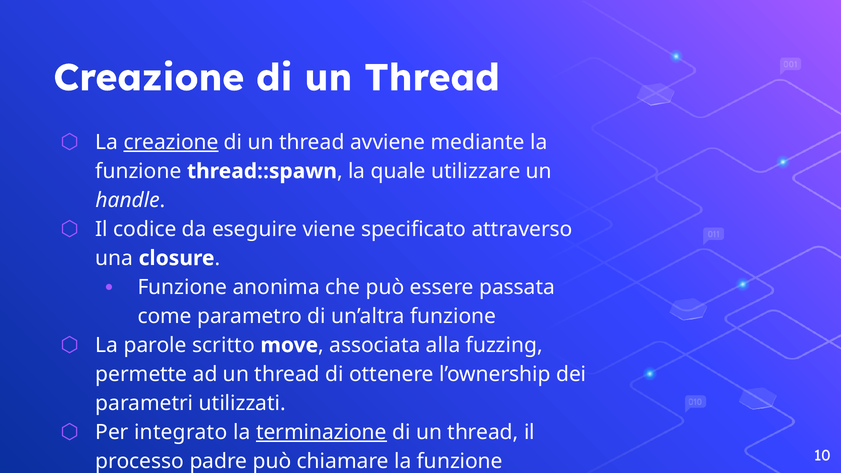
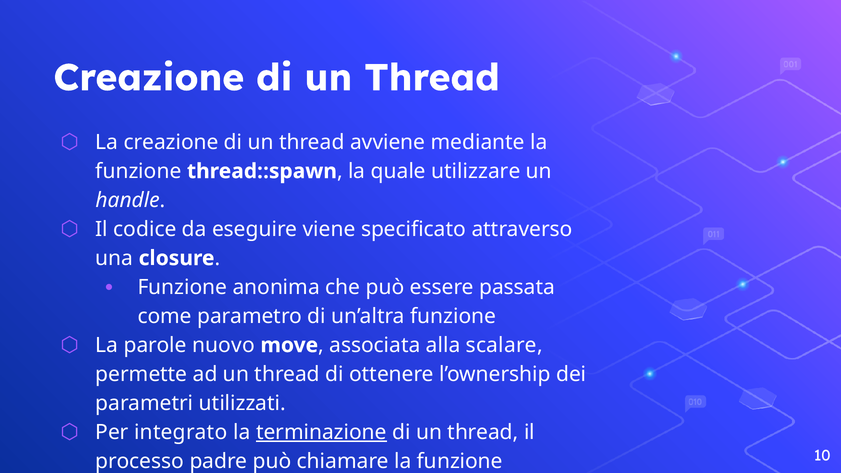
creazione underline: present -> none (171, 142)
scritto: scritto -> nuovo (223, 345)
fuzzing: fuzzing -> scalare (504, 345)
